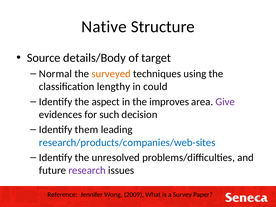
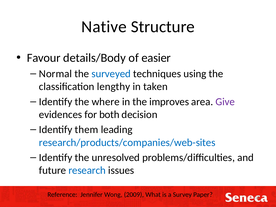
Source: Source -> Favour (44, 58)
target: target -> easier (156, 58)
surveyed colour: orange -> blue (111, 74)
could: could -> taken (155, 87)
aspect: aspect -> where (106, 102)
such: such -> both (109, 115)
research colour: purple -> blue (87, 170)
